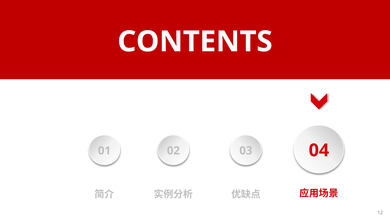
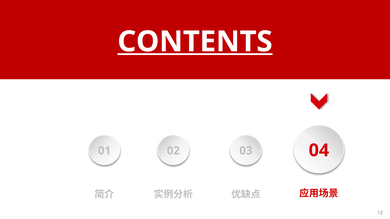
CONTENTS underline: none -> present (195, 42)
